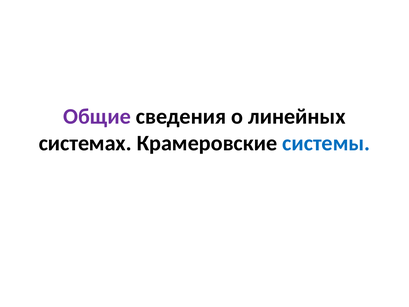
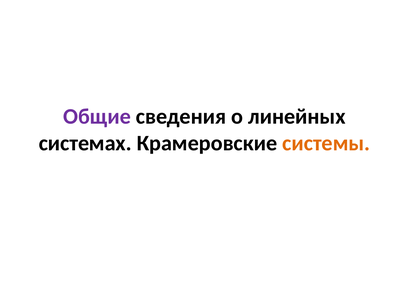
системы colour: blue -> orange (326, 143)
